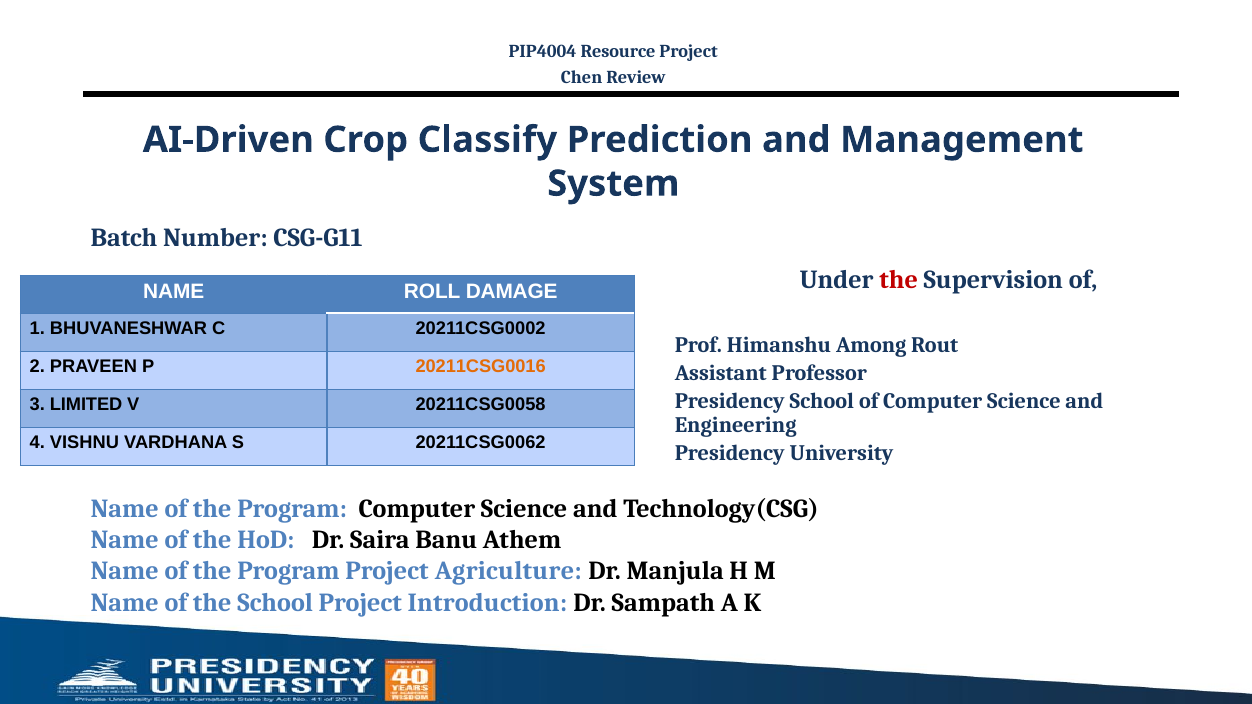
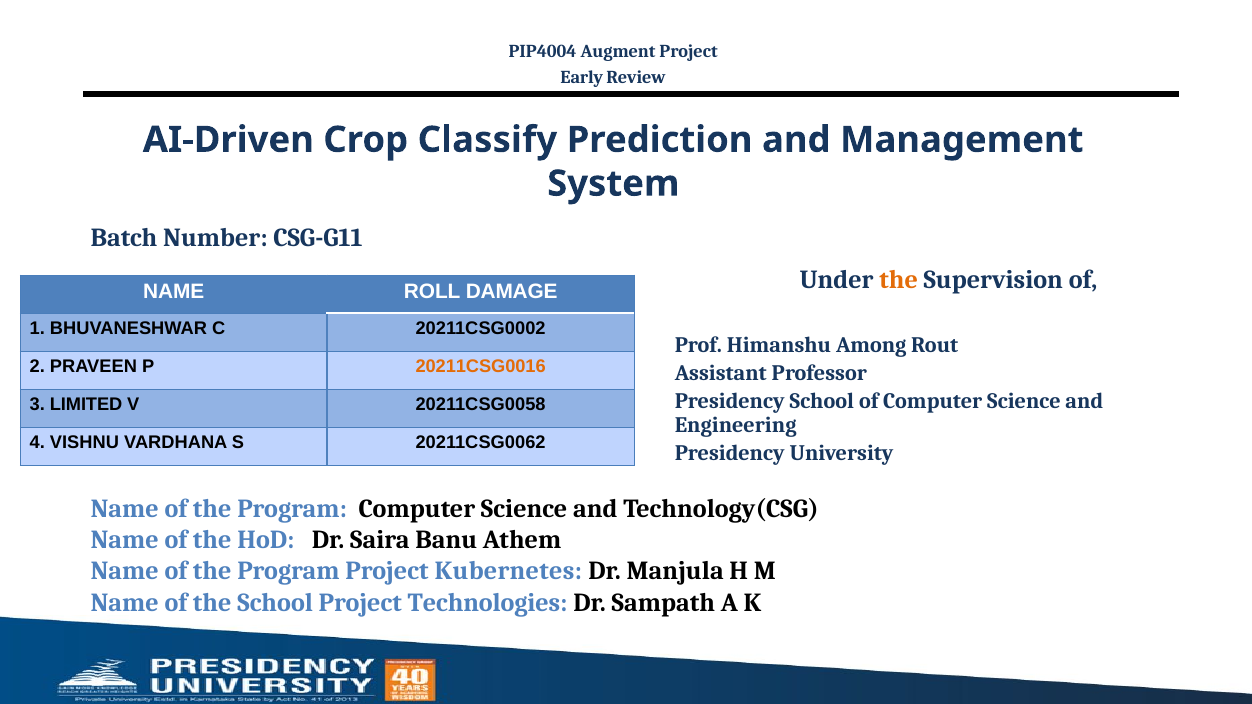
Resource: Resource -> Augment (618, 51)
Chen: Chen -> Early (582, 77)
the colour: red -> orange (899, 280)
Agriculture: Agriculture -> Kubernetes (508, 571)
Introduction: Introduction -> Technologies (488, 603)
